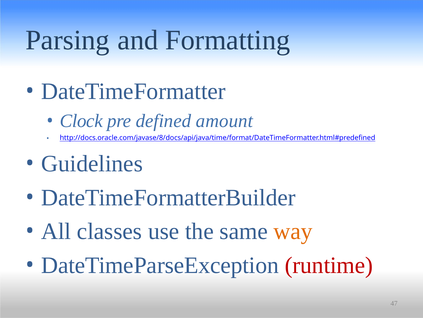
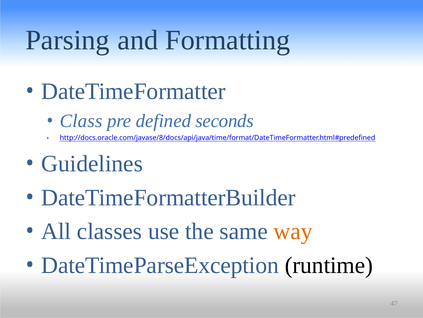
Clock: Clock -> Class (81, 121)
amount: amount -> seconds (225, 121)
runtime colour: red -> black (329, 265)
